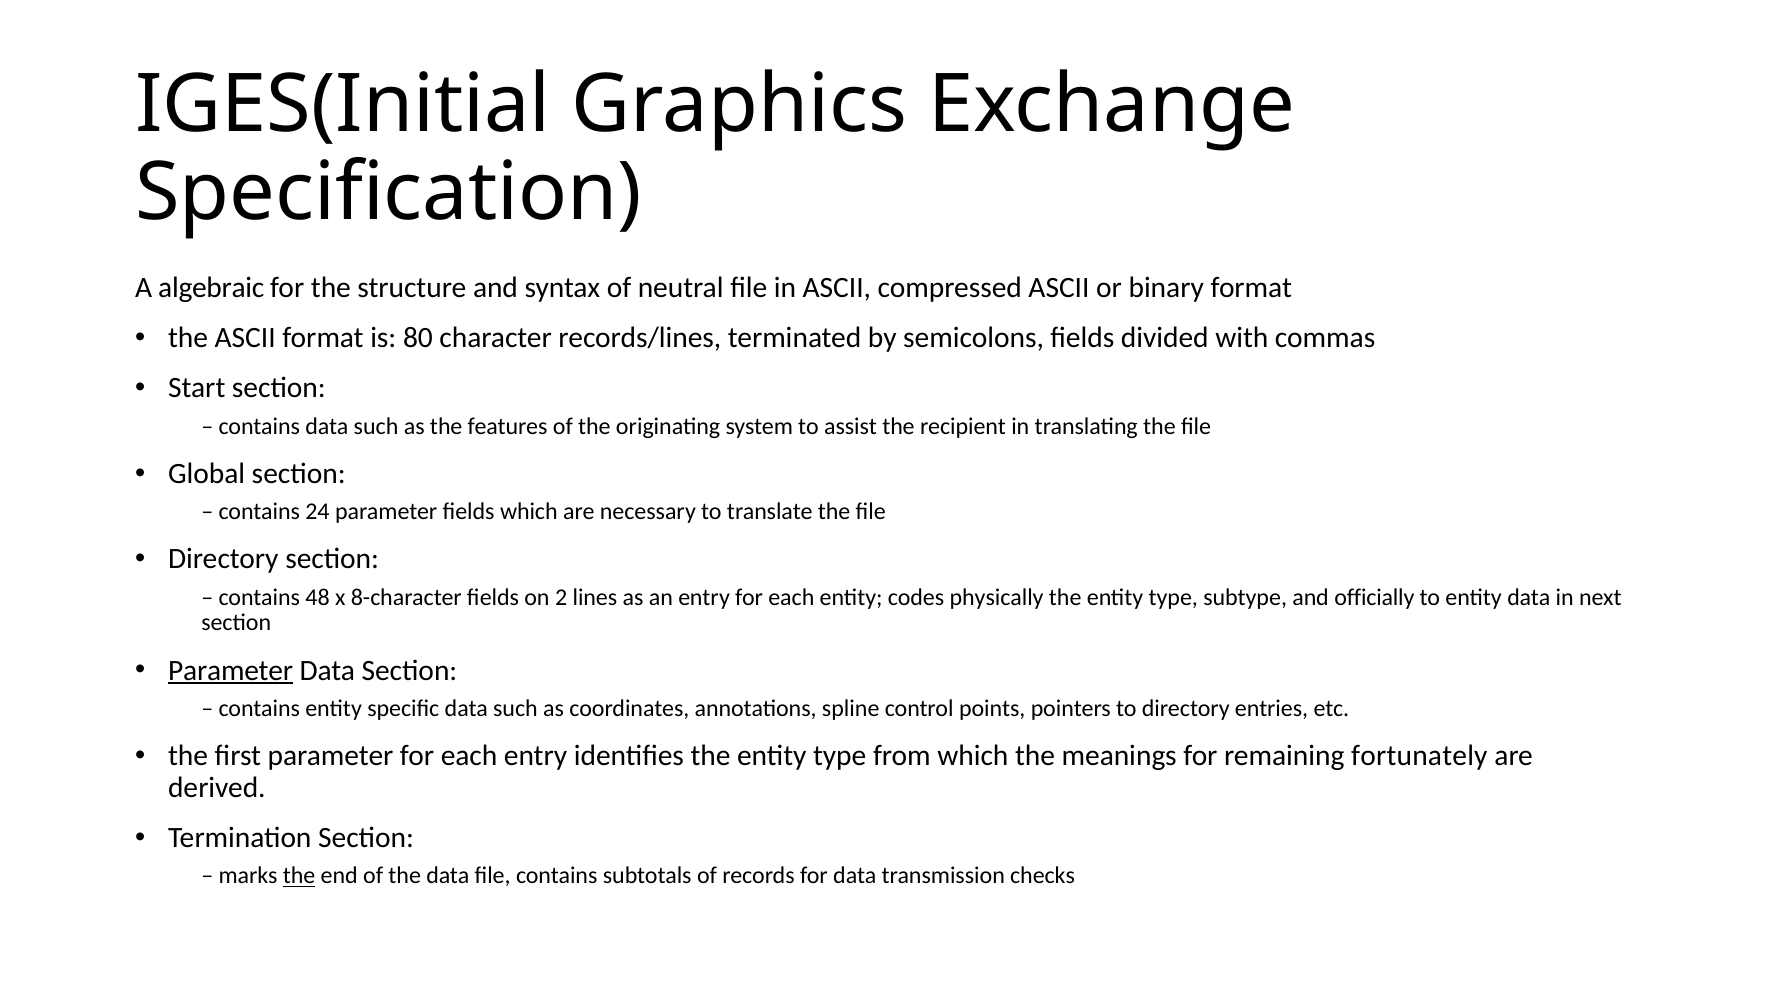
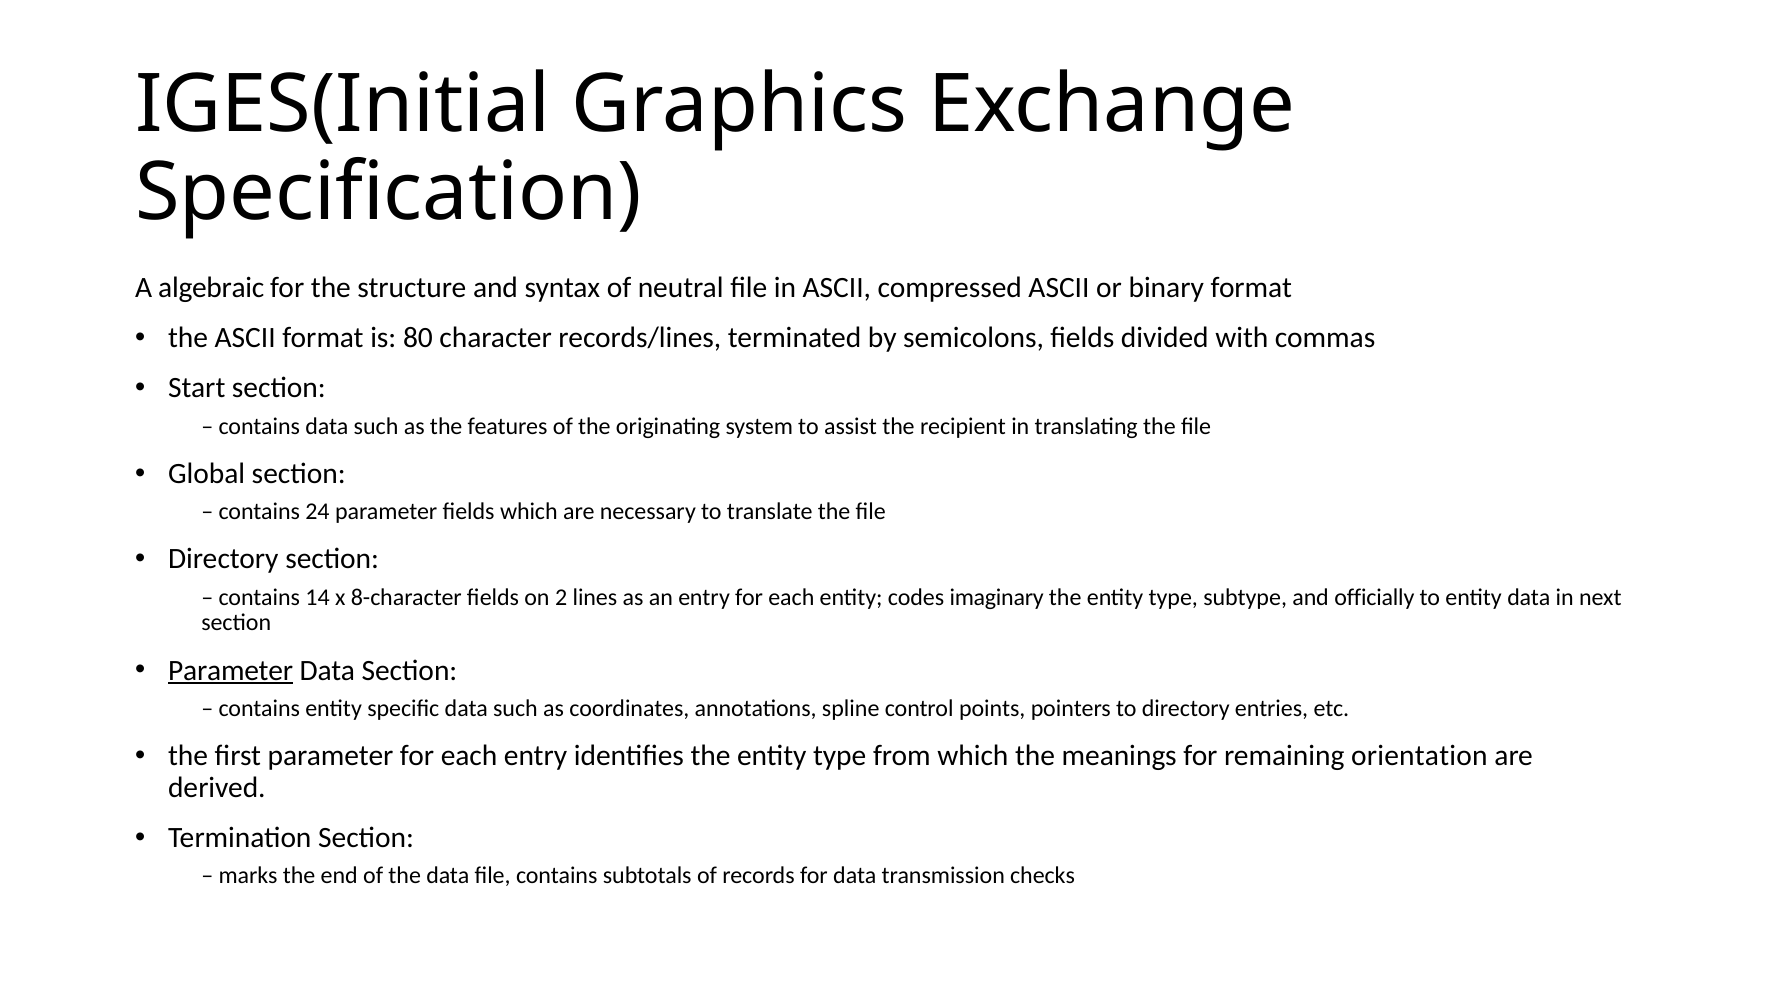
48: 48 -> 14 (318, 597)
physically: physically -> imaginary (997, 597)
fortunately: fortunately -> orientation (1419, 756)
the underline: present -> none (299, 876)
